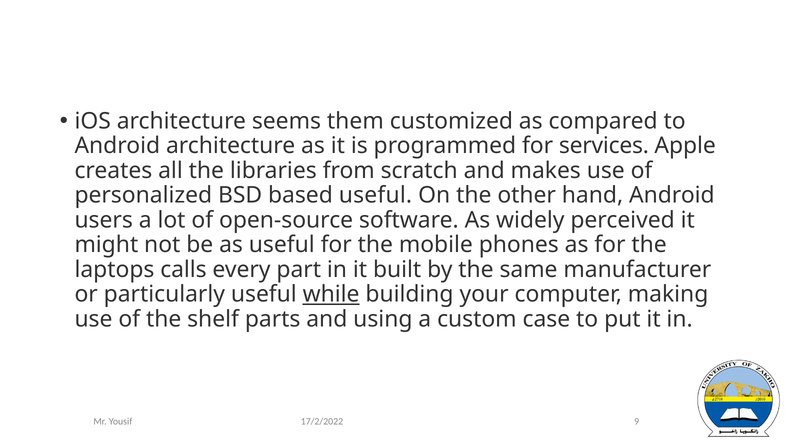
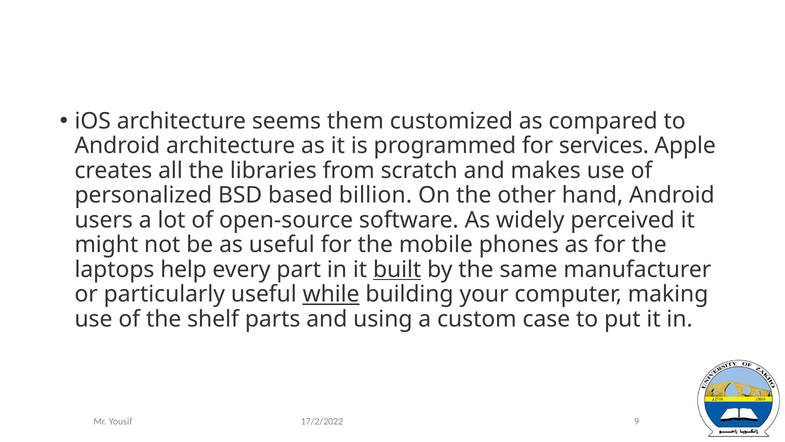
based useful: useful -> billion (375, 195)
calls: calls -> help (184, 269)
built underline: none -> present (397, 269)
